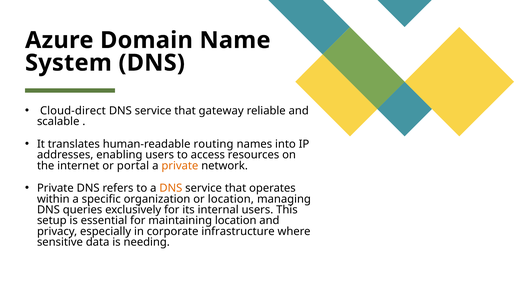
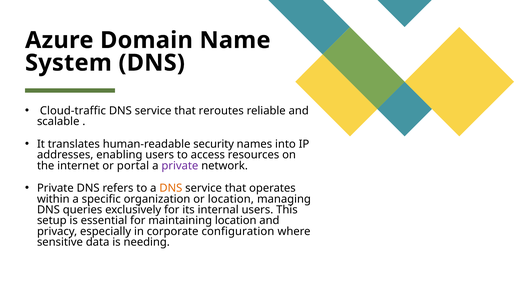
Cloud-direct: Cloud-direct -> Cloud-traffic (73, 111)
gateway: gateway -> reroutes (221, 111)
routing: routing -> security (214, 144)
private colour: orange -> purple (180, 166)
infrastructure: infrastructure -> configuration (238, 231)
